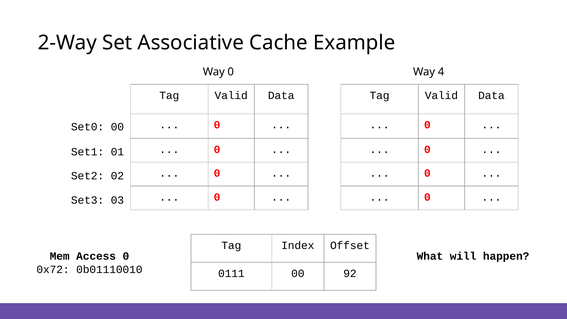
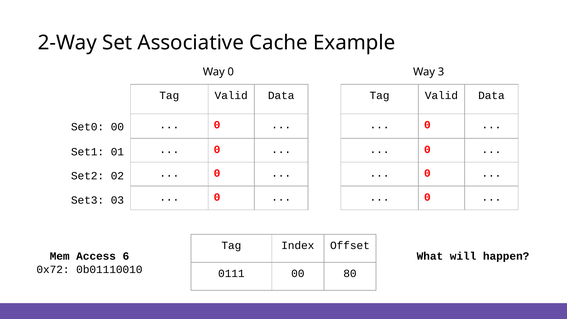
4: 4 -> 3 (441, 72)
Access 0: 0 -> 6 (126, 256)
92: 92 -> 80 (350, 273)
